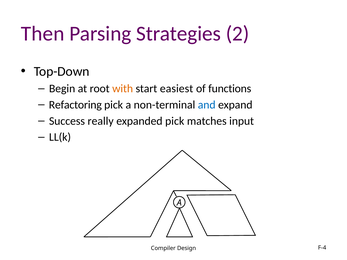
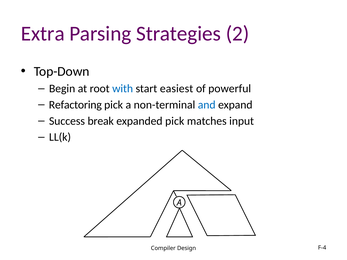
Then: Then -> Extra (43, 34)
with colour: orange -> blue (123, 89)
functions: functions -> powerful (230, 89)
really: really -> break (101, 121)
